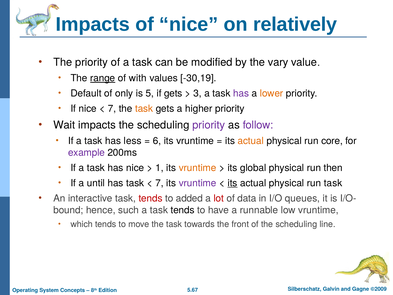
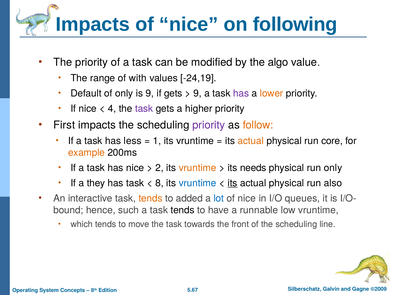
relatively: relatively -> following (295, 24)
vary: vary -> algo (278, 62)
range underline: present -> none (103, 78)
-30,19: -30,19 -> -24,19 (198, 78)
is 5: 5 -> 9 (150, 93)
3: 3 -> 9 (197, 93)
7: 7 -> 4 (112, 109)
task colour: orange -> purple (144, 109)
Wait: Wait -> First (64, 125)
follow colour: purple -> orange (258, 125)
6: 6 -> 1 (157, 141)
example colour: purple -> orange (86, 152)
1: 1 -> 2 (159, 168)
global: global -> needs (253, 168)
run then: then -> only (333, 168)
until: until -> they (96, 183)
7: 7 -> 8 (159, 183)
vruntime colour: purple -> blue (198, 183)
run task: task -> also (333, 183)
tends colour: red -> orange (150, 198)
lot colour: red -> blue (219, 198)
data: data -> nice (247, 198)
